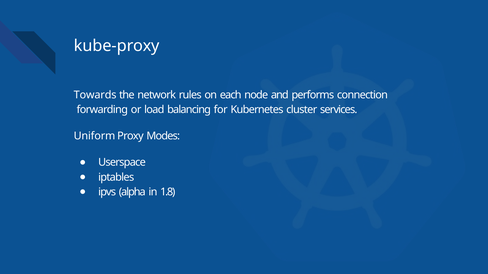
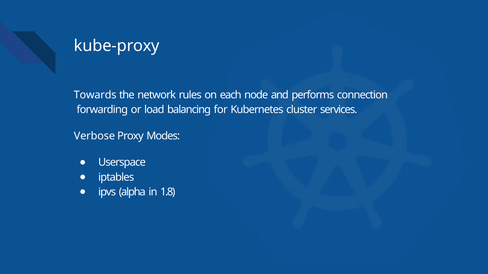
Uniform: Uniform -> Verbose (94, 136)
